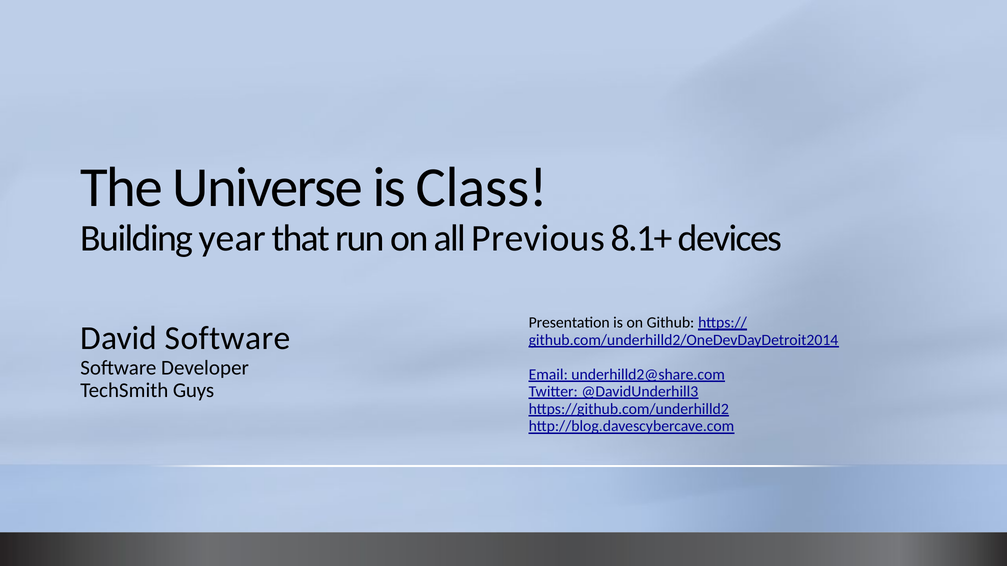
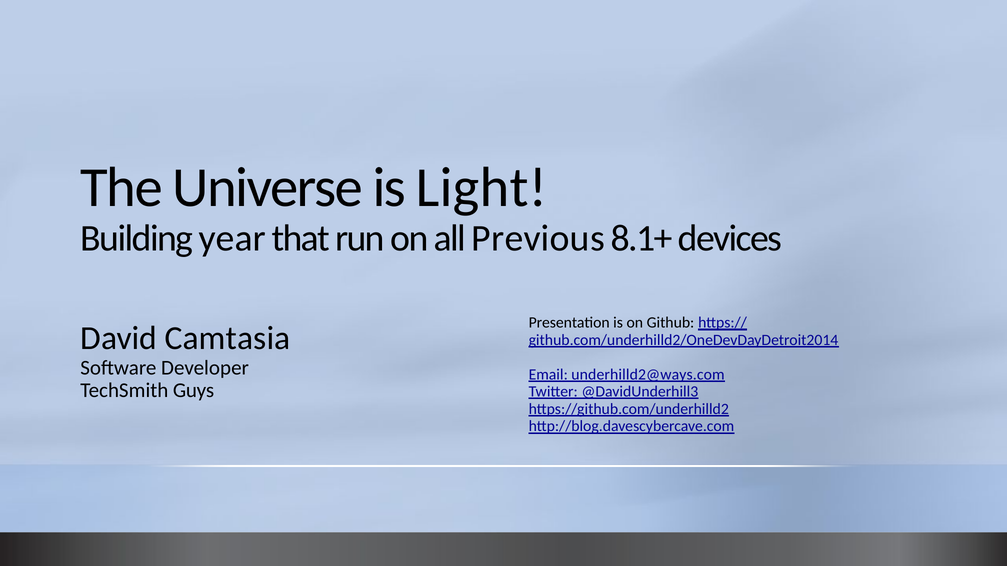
Class: Class -> Light (481, 188)
David Software: Software -> Camtasia (228, 339)
underhilld2@share.com: underhilld2@share.com -> underhilld2@ways.com (648, 375)
